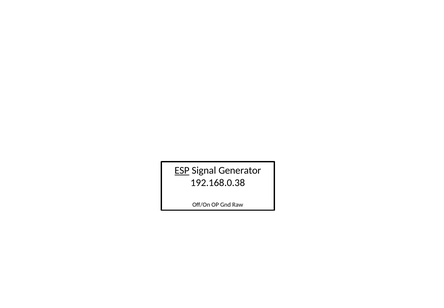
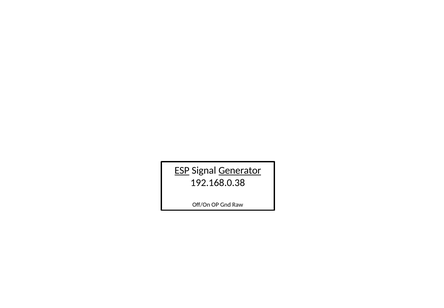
Generator underline: none -> present (240, 170)
